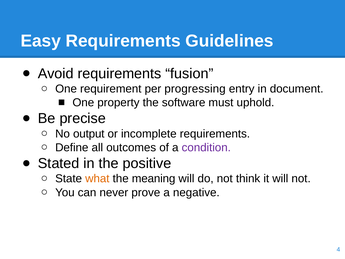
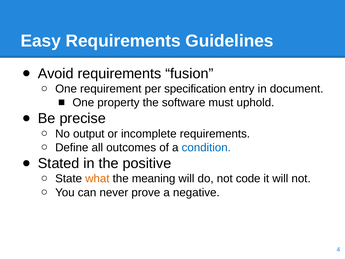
progressing: progressing -> specification (195, 89)
condition colour: purple -> blue (206, 147)
think: think -> code (248, 178)
